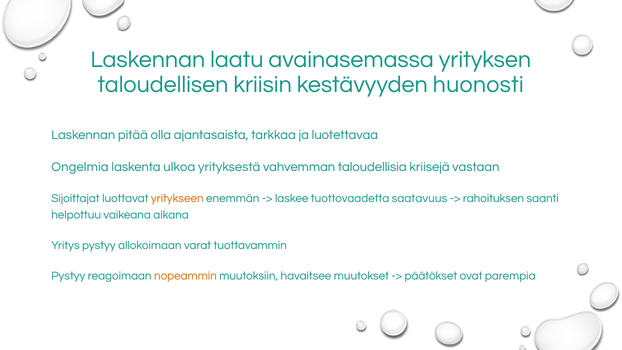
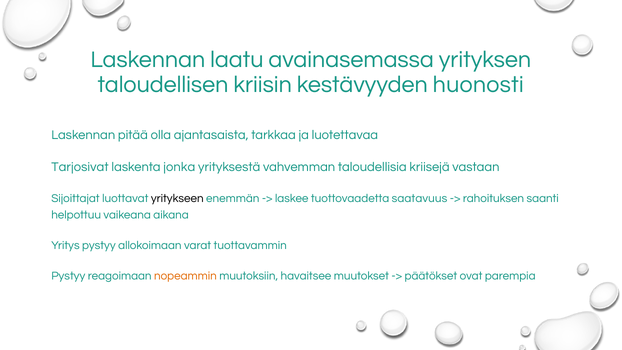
Ongelmia: Ongelmia -> Tarjosivat (80, 167)
ulkoa: ulkoa -> jonka (179, 167)
yritykseen colour: orange -> black (177, 198)
